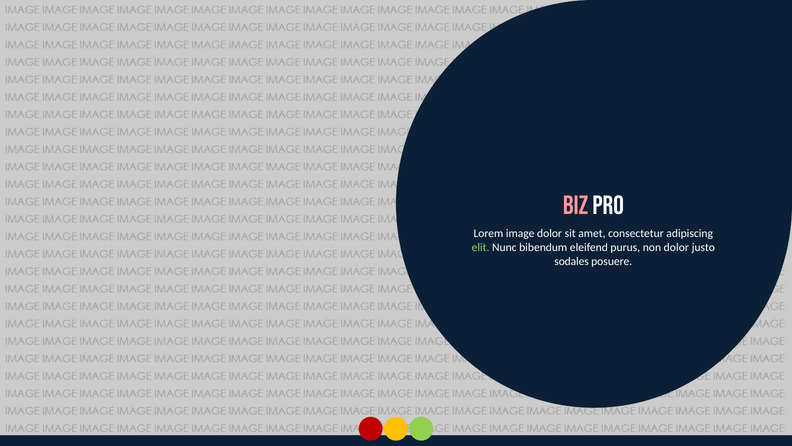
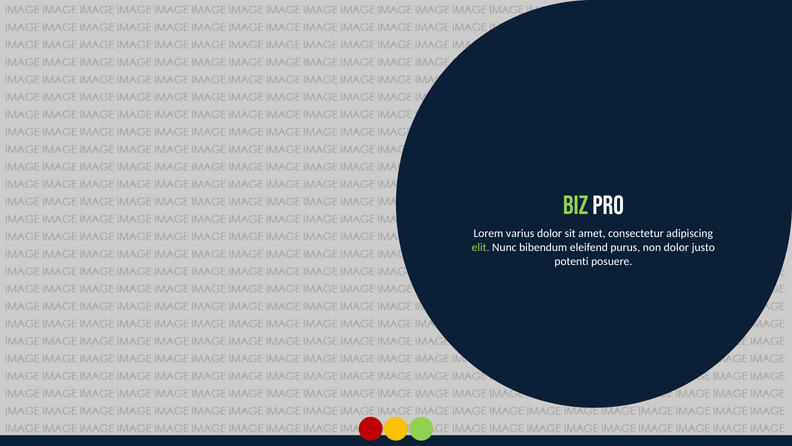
Biz colour: pink -> light green (576, 205)
image: image -> varius (520, 233)
sodales: sodales -> potenti (572, 261)
